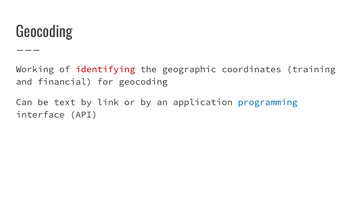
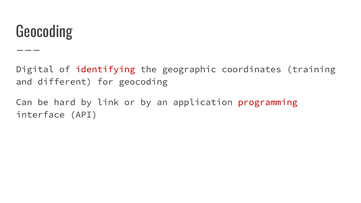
Working: Working -> Digital (35, 69)
financial: financial -> different (65, 82)
text: text -> hard (65, 102)
programming colour: blue -> red (268, 102)
